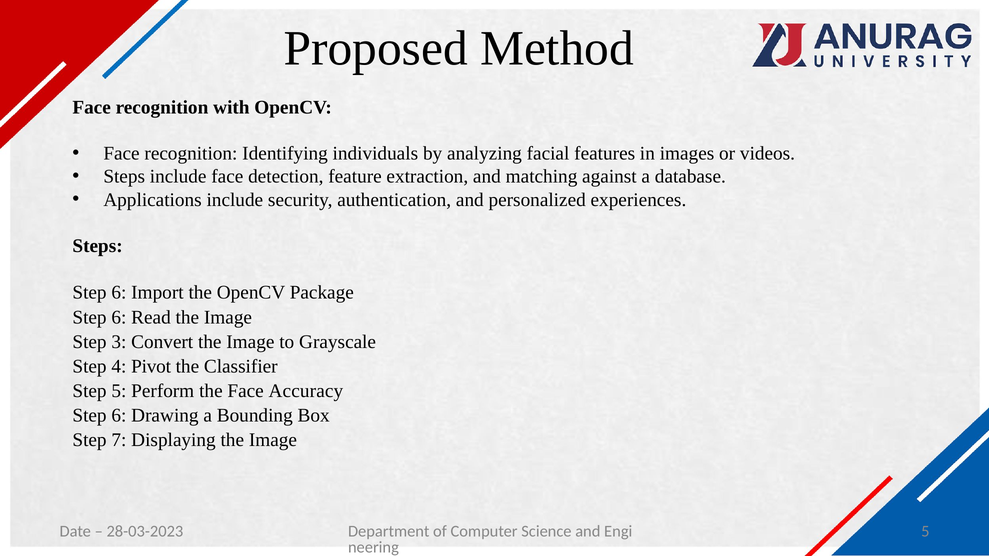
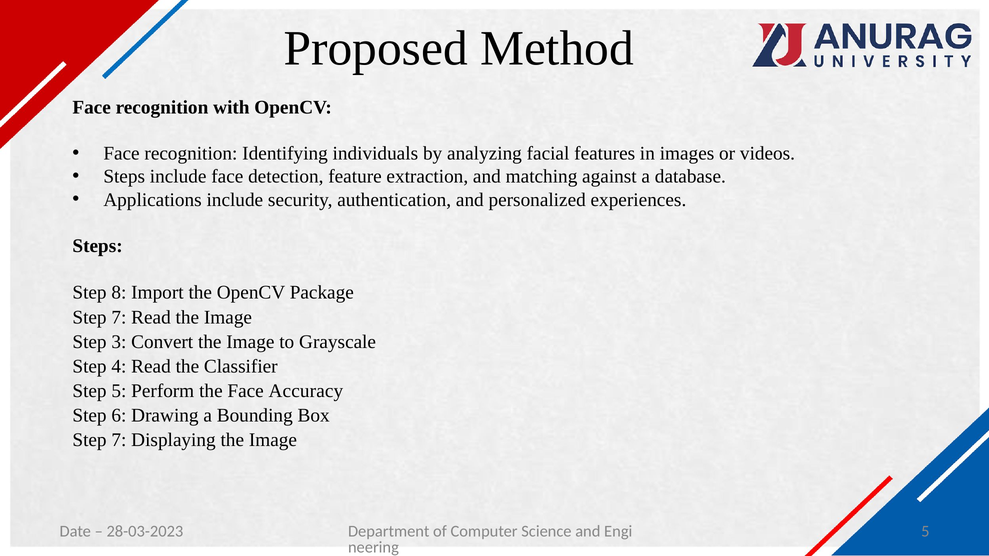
6: 6 -> 8 (119, 293)
6: 6 -> 7 (119, 317)
4 Pivot: Pivot -> Read (151, 367)
